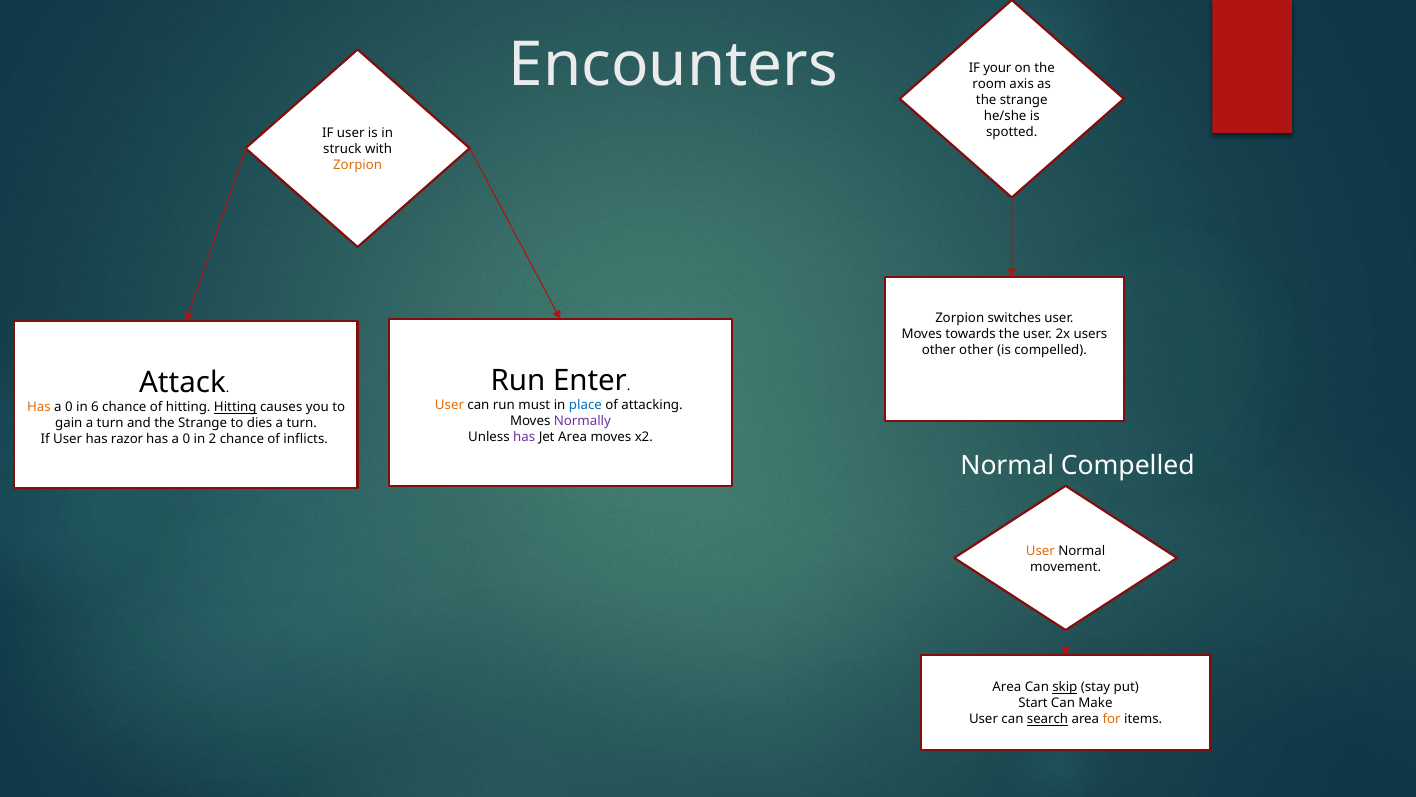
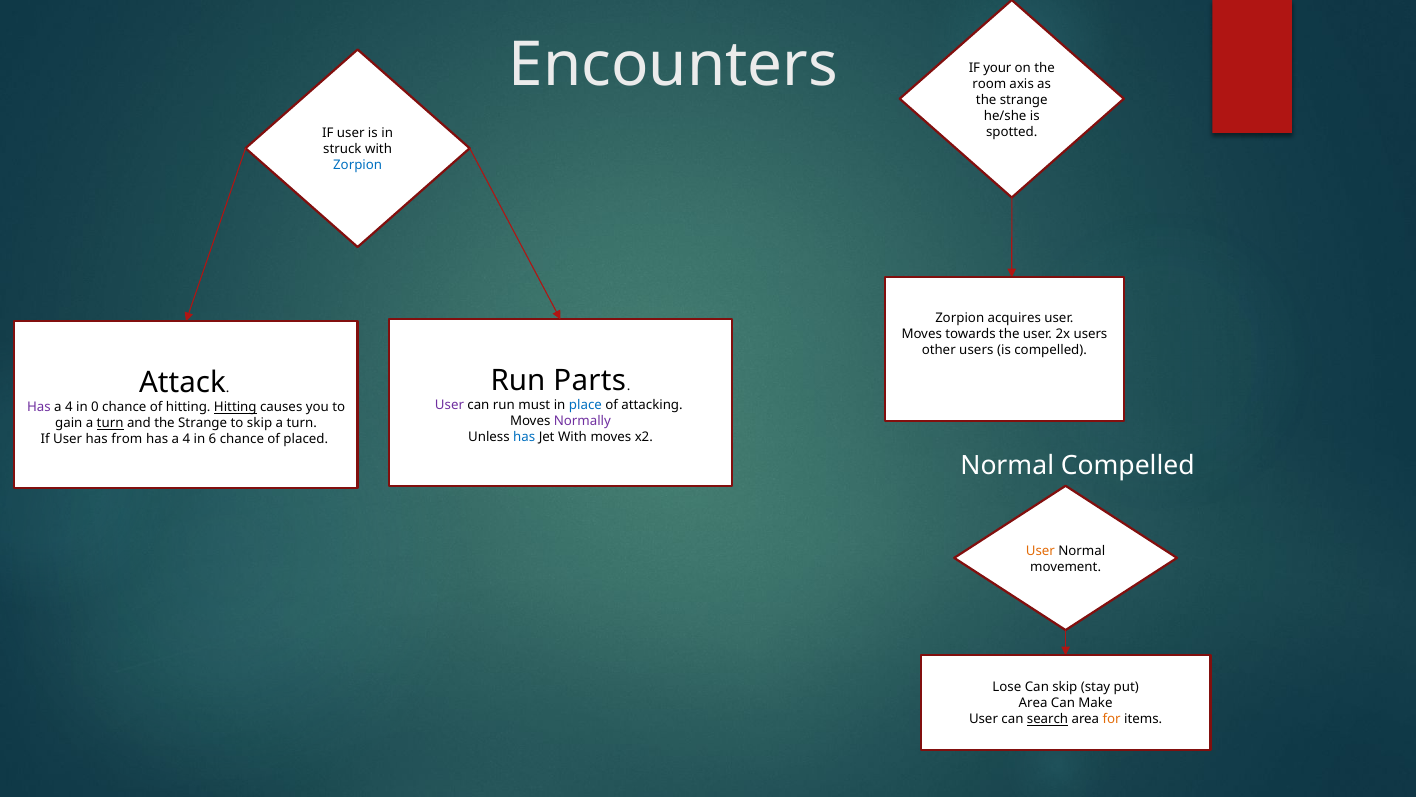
Zorpion colour: orange -> blue (358, 165)
switches: switches -> acquires (1014, 318)
other other: other -> users (976, 350)
Enter: Enter -> Parts (590, 380)
User colour: orange -> purple (449, 405)
Has colour: orange -> purple (39, 407)
0: 0 -> 4 (69, 407)
6: 6 -> 0 (95, 407)
turn underline: none -> present (110, 423)
to dies: dies -> skip (260, 423)
has colour: purple -> blue (524, 437)
Jet Area: Area -> With (572, 437)
razor: razor -> from (127, 439)
0: 0 -> 4 (186, 439)
2: 2 -> 6 (212, 439)
inflicts: inflicts -> placed (306, 439)
Area: Area -> Lose (1007, 687)
skip underline: present -> none (1065, 687)
Start: Start -> Area (1033, 703)
